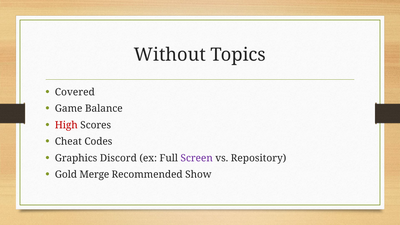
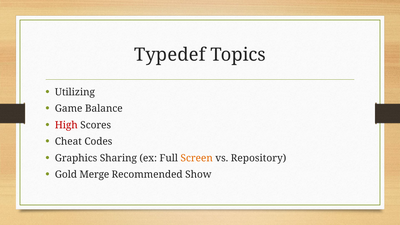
Without: Without -> Typedef (170, 55)
Covered: Covered -> Utilizing (75, 92)
Discord: Discord -> Sharing (118, 158)
Screen colour: purple -> orange (197, 158)
